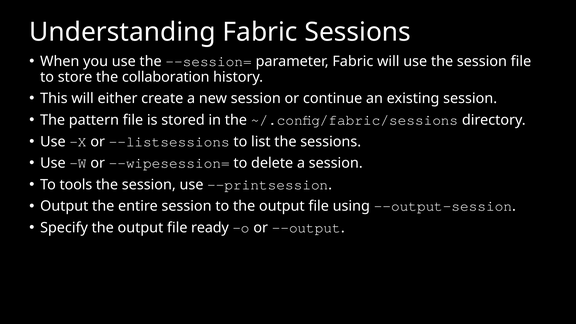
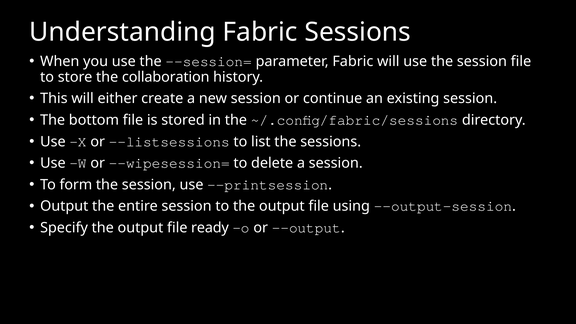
pattern: pattern -> bottom (94, 120)
tools: tools -> form (76, 185)
